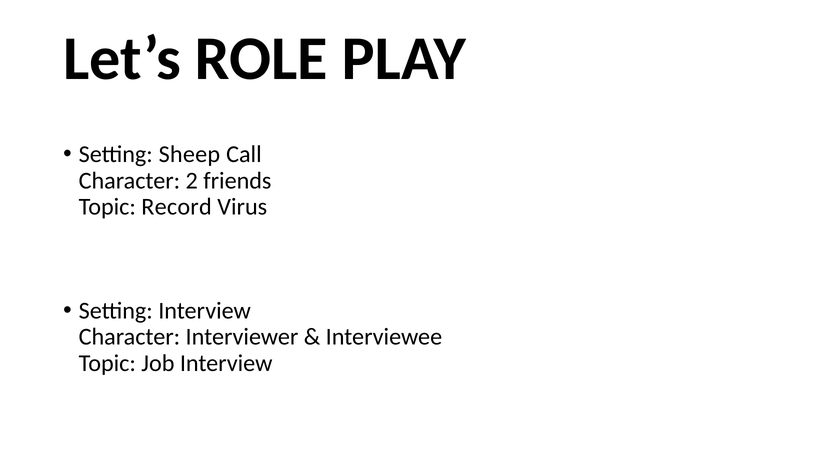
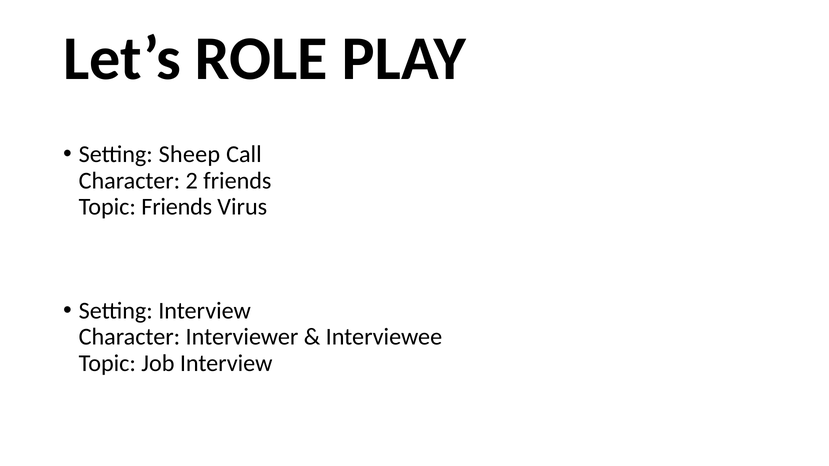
Topic Record: Record -> Friends (177, 207)
